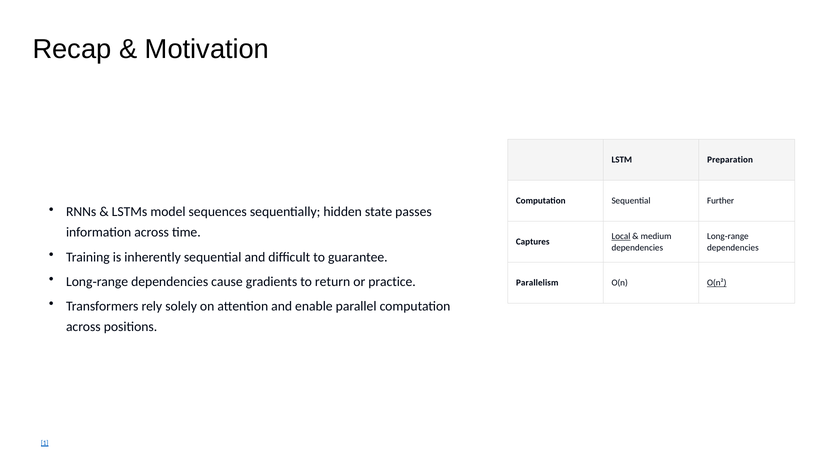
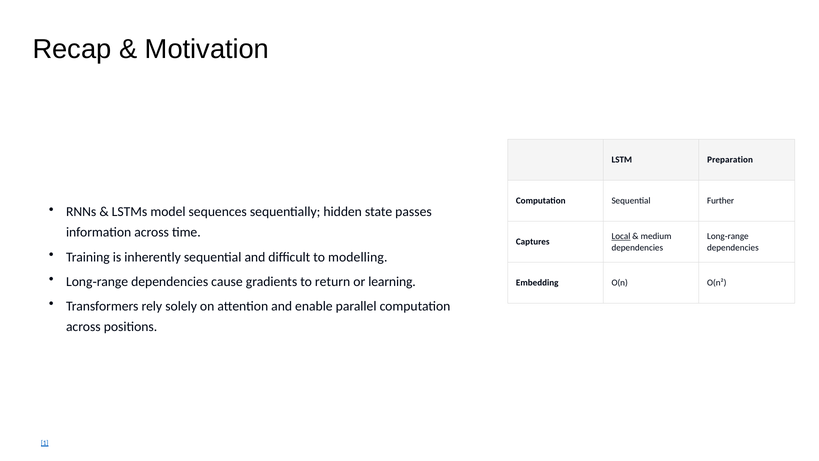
guarantee: guarantee -> modelling (358, 257)
practice: practice -> learning (392, 281)
Parallelism: Parallelism -> Embedding (537, 283)
O(n² underline: present -> none (717, 283)
